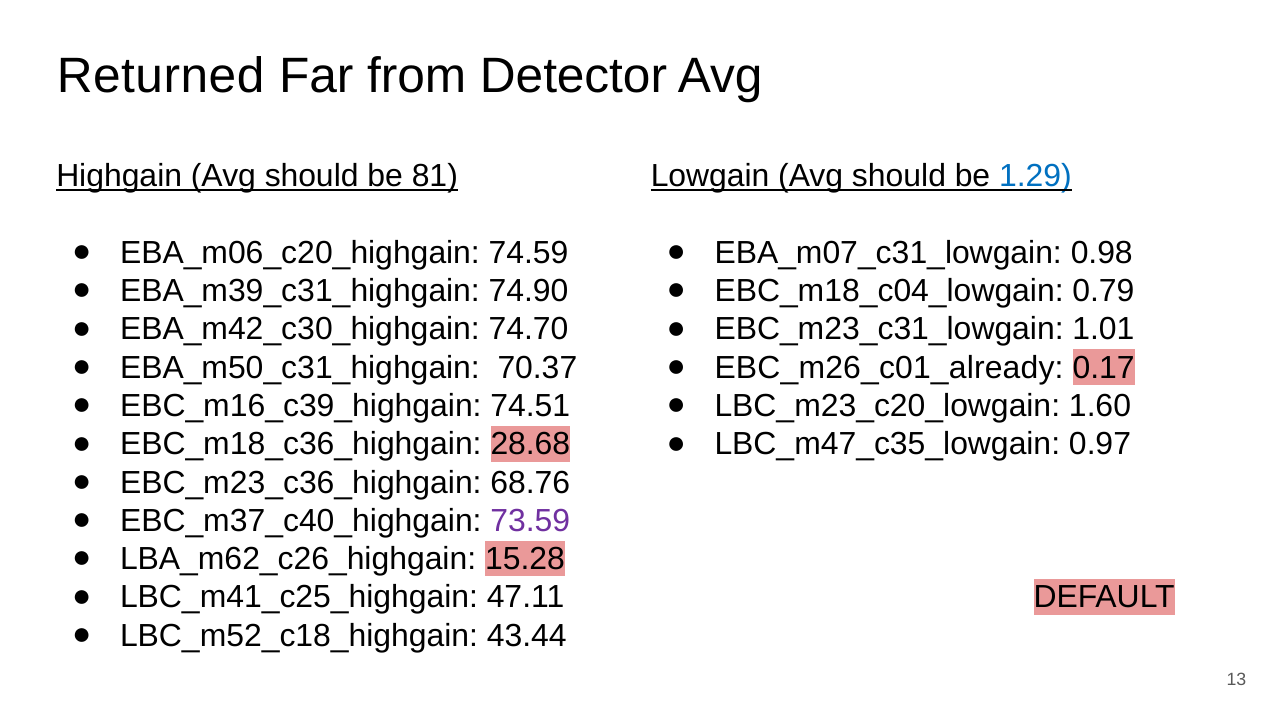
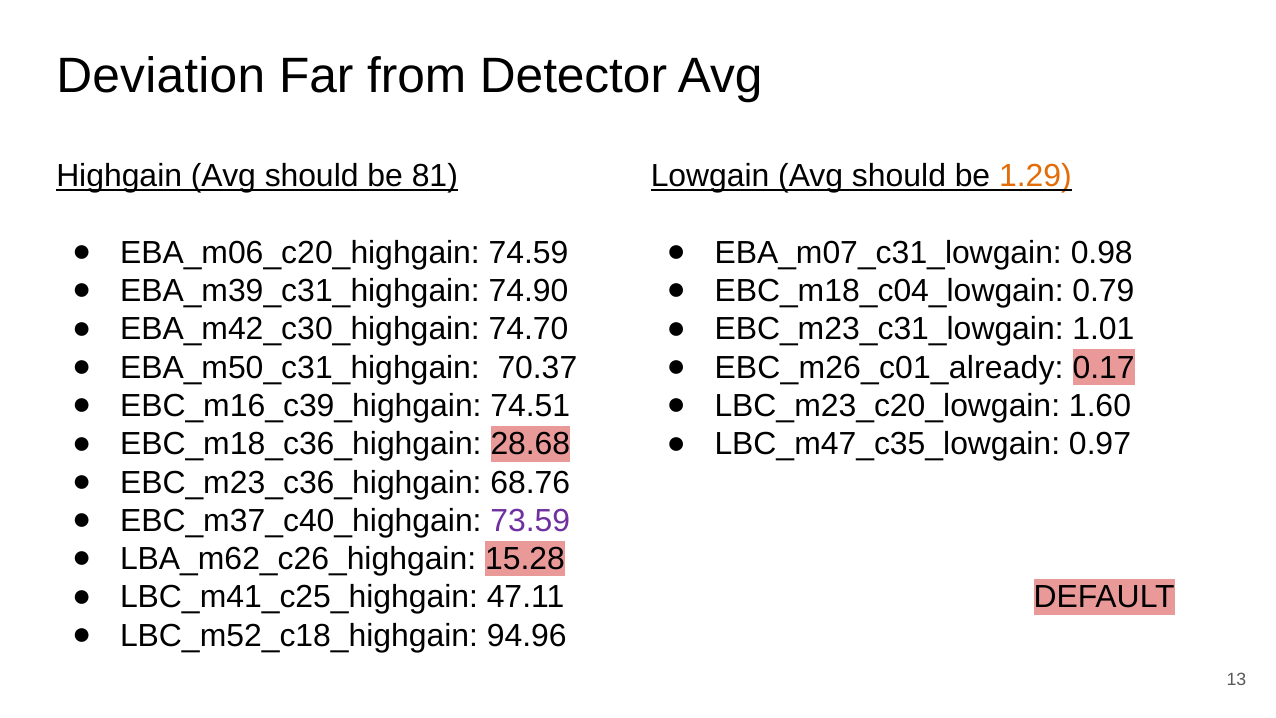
Returned: Returned -> Deviation (161, 76)
1.29 colour: blue -> orange (1035, 176)
43.44: 43.44 -> 94.96 (527, 636)
